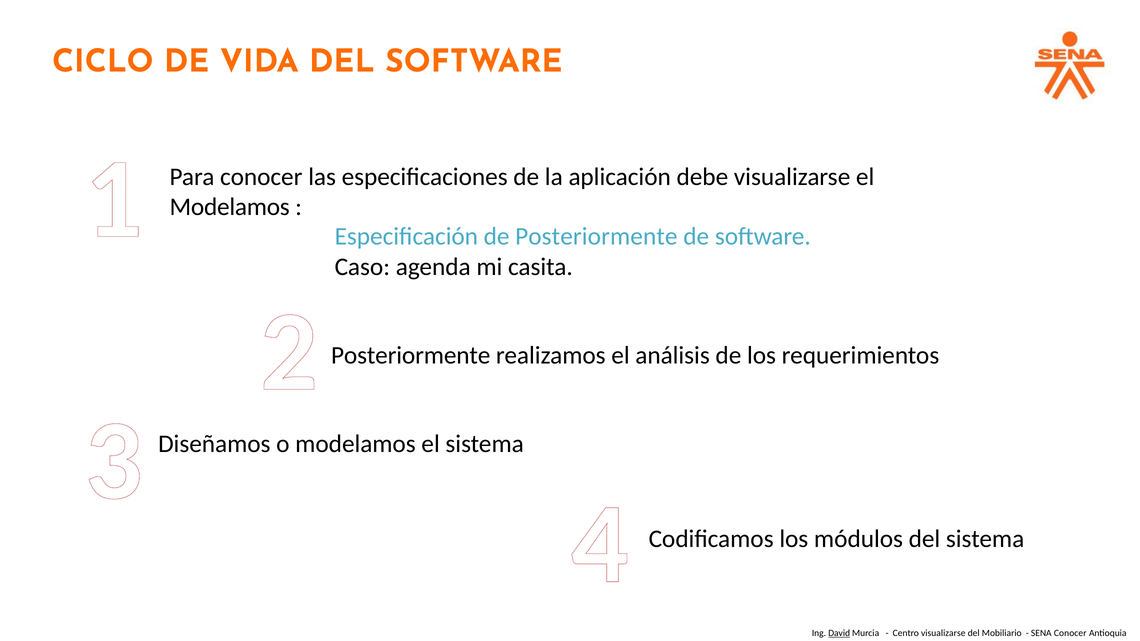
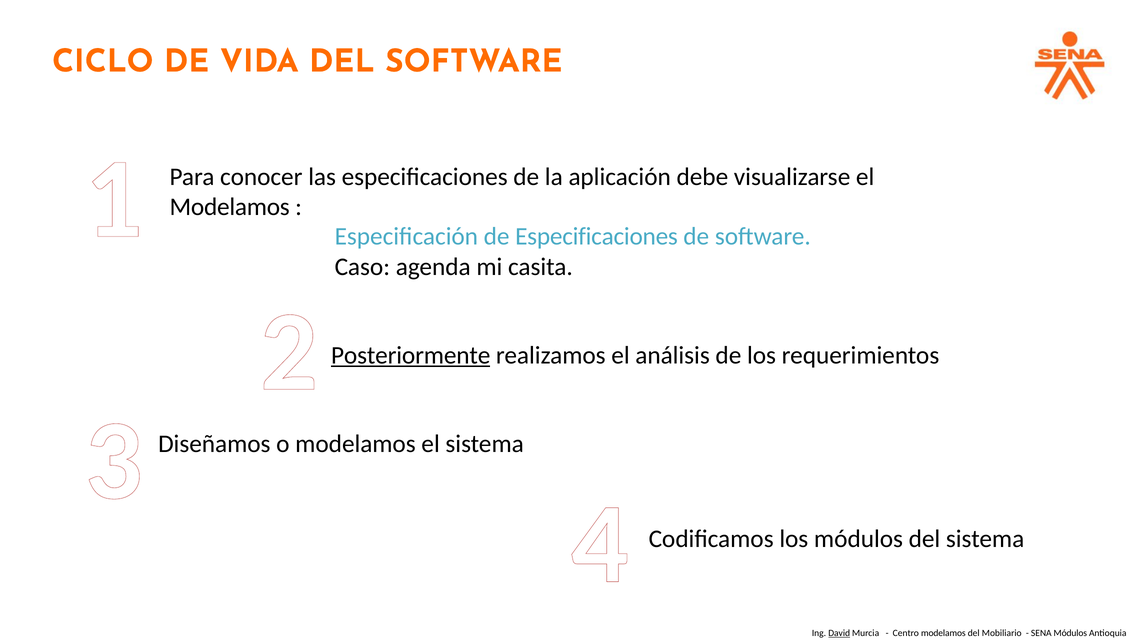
de Posteriormente: Posteriormente -> Especificaciones (597, 236)
Posteriormente underline: none -> present (411, 356)
Centro visualizarse: visualizarse -> modelamos (943, 634)
SENA Conocer: Conocer -> Módulos (1070, 634)
